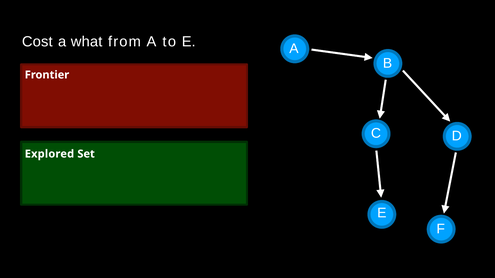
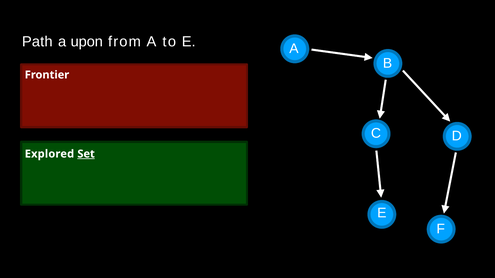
Cost: Cost -> Path (37, 42)
what: what -> upon (87, 42)
Set underline: none -> present (86, 154)
